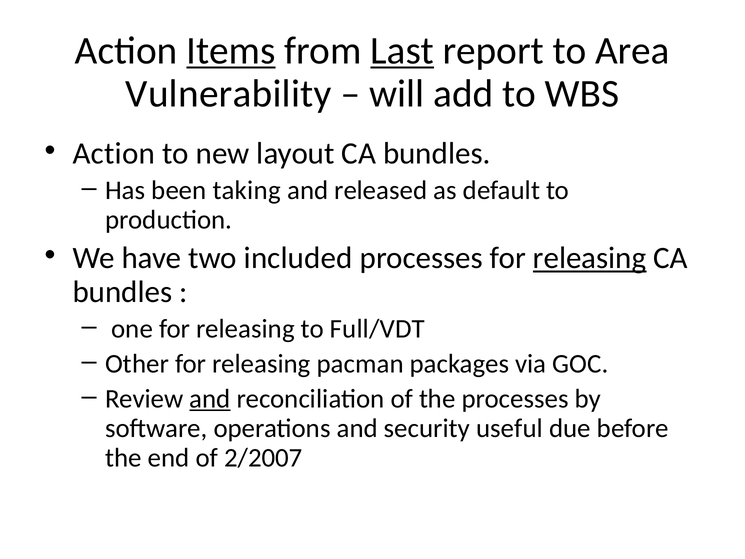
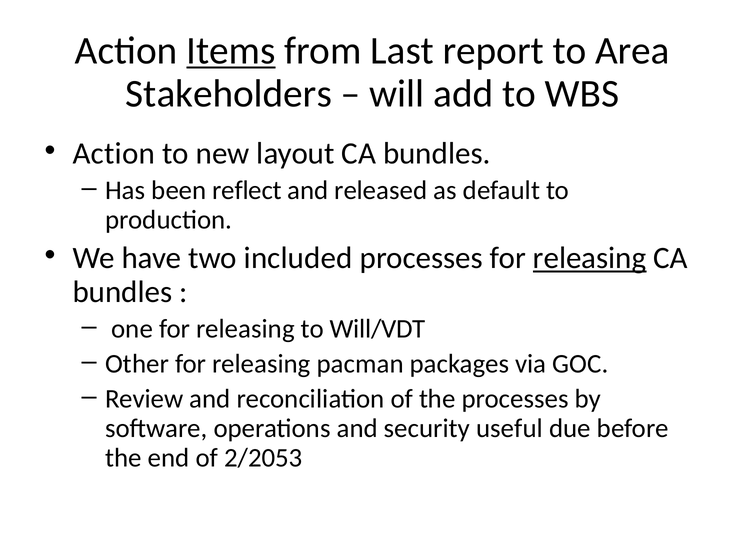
Last underline: present -> none (402, 51)
Vulnerability: Vulnerability -> Stakeholders (229, 94)
taking: taking -> reflect (247, 190)
Full/VDT: Full/VDT -> Will/VDT (378, 329)
and underline: present -> none (210, 399)
2/2007: 2/2007 -> 2/2053 (263, 458)
